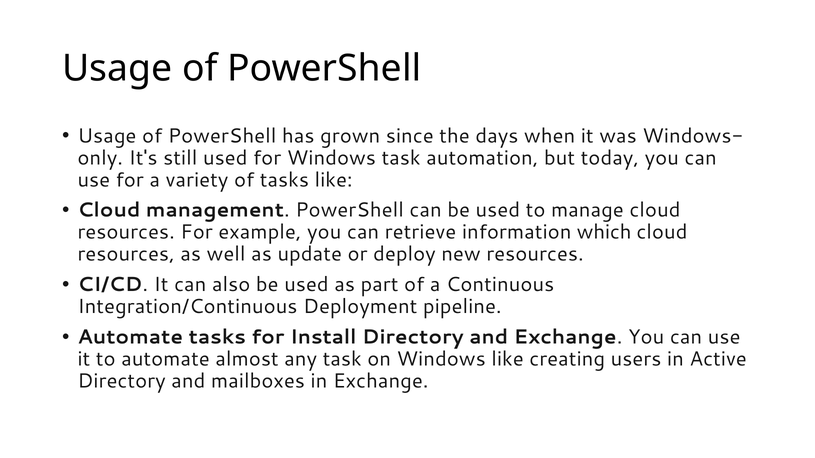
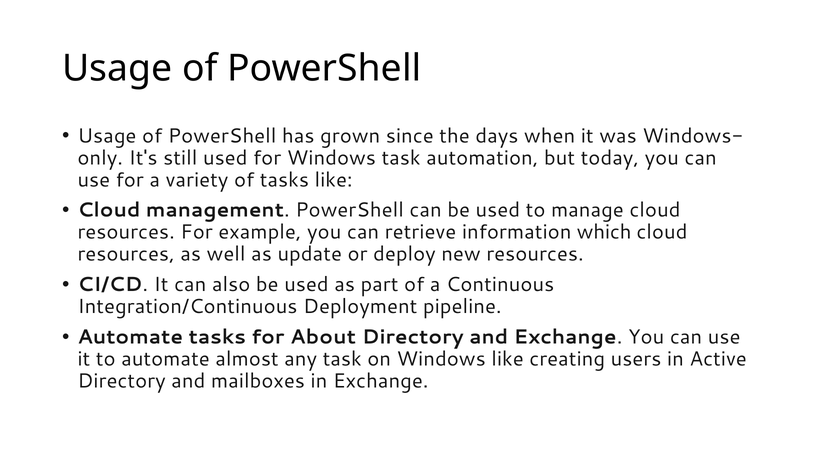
Install: Install -> About (323, 337)
